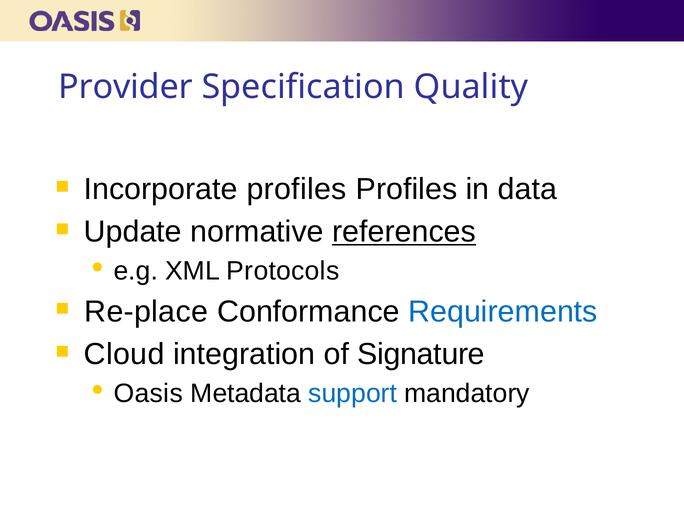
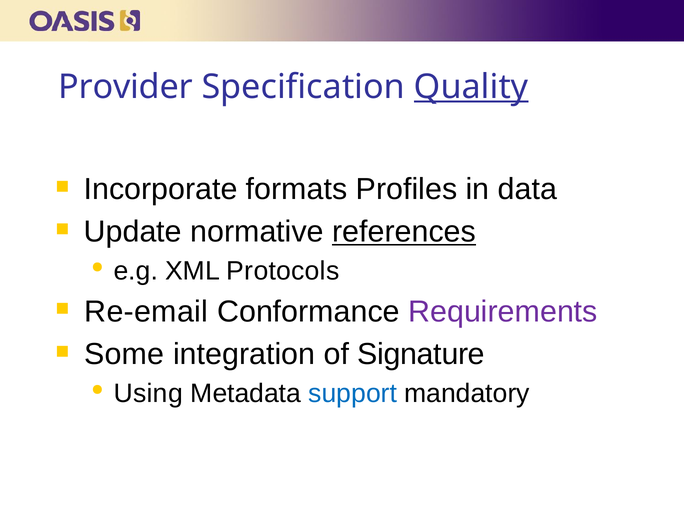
Quality underline: none -> present (471, 87)
Incorporate profiles: profiles -> formats (297, 189)
Re-place: Re-place -> Re-email (146, 312)
Requirements colour: blue -> purple (503, 312)
Cloud: Cloud -> Some (124, 354)
Oasis: Oasis -> Using (148, 393)
